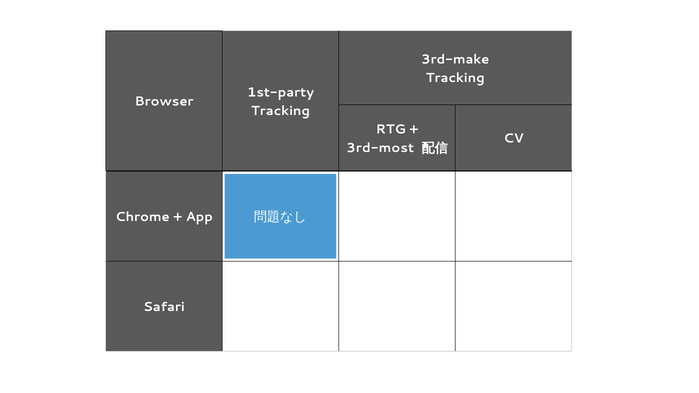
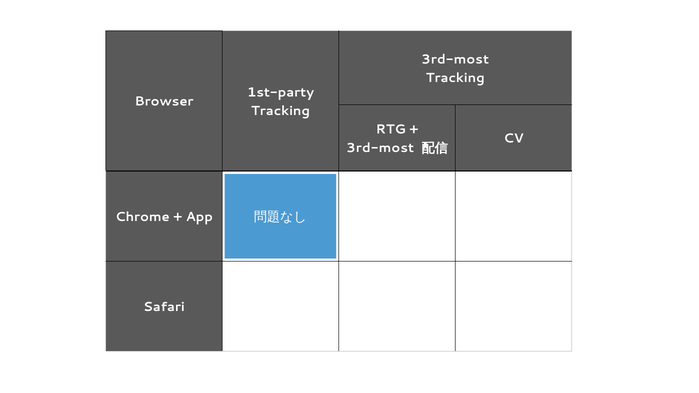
3rd-make: 3rd-make -> 3rd-most (455, 59)
